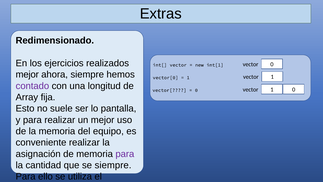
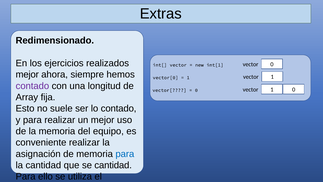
lo pantalla: pantalla -> contado (119, 108)
para colour: purple -> blue (125, 154)
se siempre: siempre -> cantidad (113, 165)
